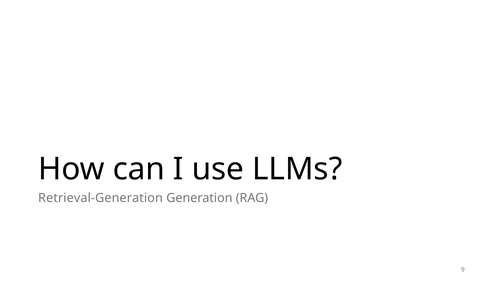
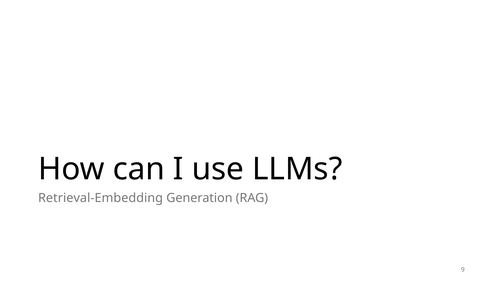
Retrieval-Generation: Retrieval-Generation -> Retrieval-Embedding (101, 198)
